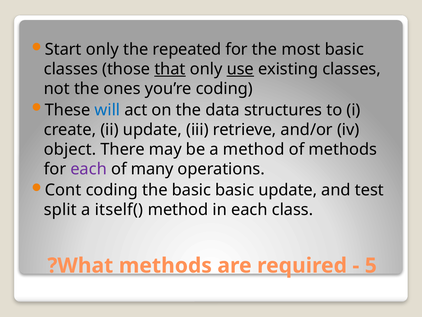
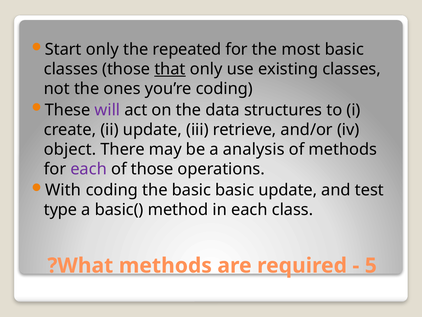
use underline: present -> none (240, 69)
will colour: blue -> purple (107, 110)
a method: method -> analysis (254, 149)
of many: many -> those (152, 169)
Cont: Cont -> With (63, 190)
split: split -> type (61, 210)
itself(: itself( -> basic( (119, 210)
